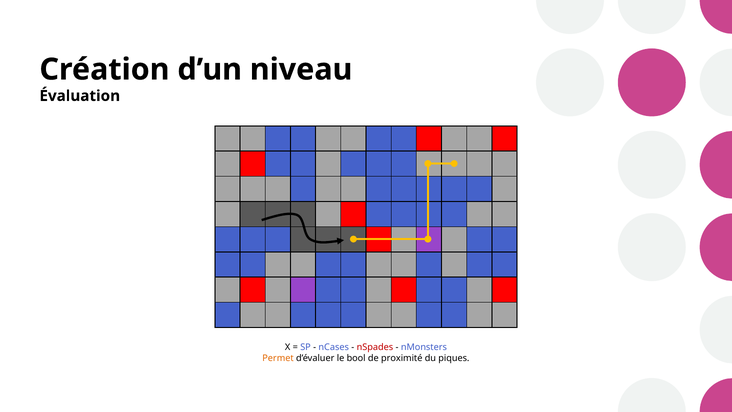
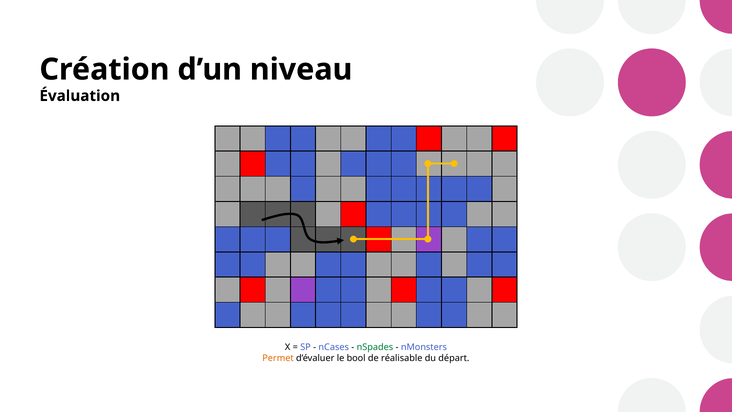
nSpades colour: red -> green (375, 347)
proximité: proximité -> réalisable (402, 358)
piques: piques -> départ (454, 358)
